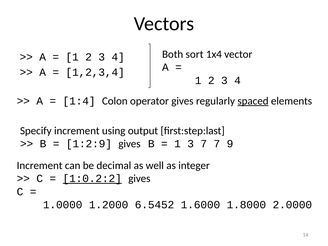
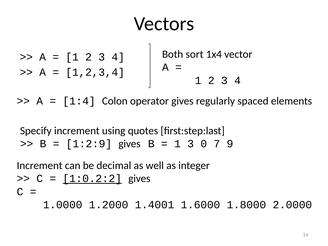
spaced underline: present -> none (253, 101)
output: output -> quotes (143, 131)
3 7: 7 -> 0 (204, 144)
6.5452: 6.5452 -> 1.4001 (155, 205)
